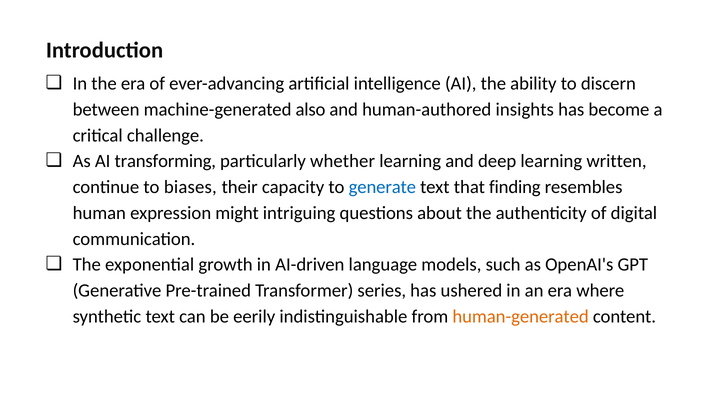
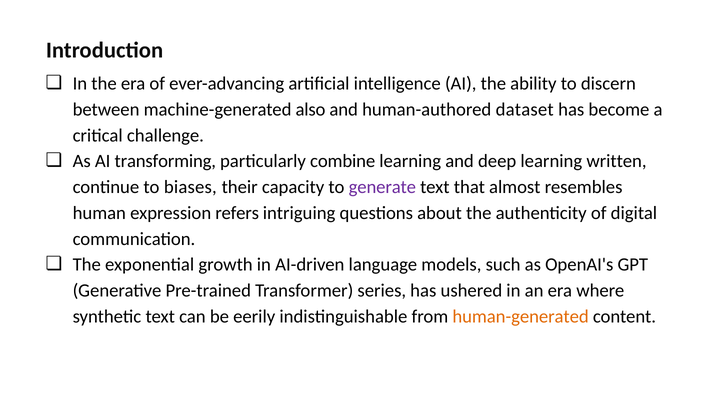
insights: insights -> dataset (525, 109)
whether: whether -> combine (343, 161)
generate colour: blue -> purple (382, 187)
finding: finding -> almost (515, 187)
might: might -> refers (237, 213)
